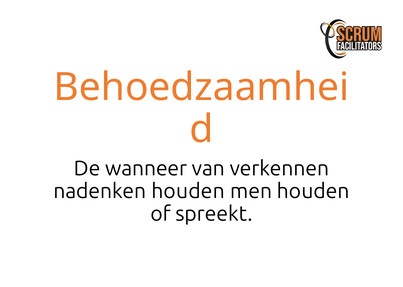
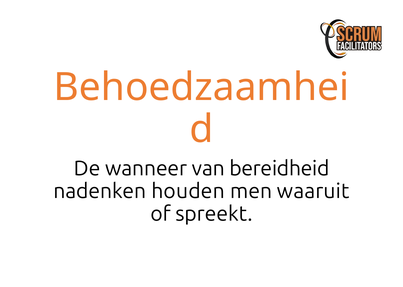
verkennen: verkennen -> bereidheid (279, 169)
men houden: houden -> waaruit (313, 192)
